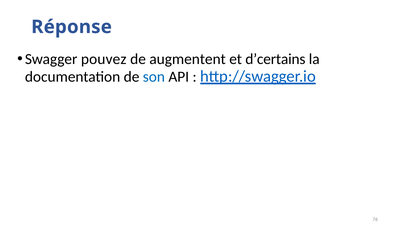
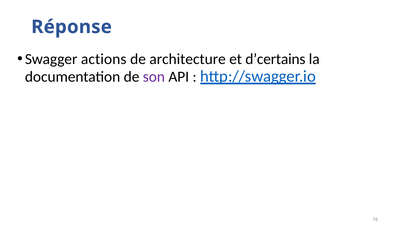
pouvez: pouvez -> actions (104, 59)
augmentent: augmentent -> architecture (188, 59)
son colour: blue -> purple (154, 77)
